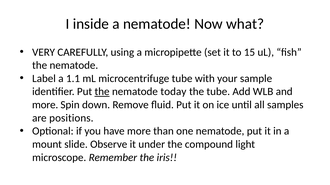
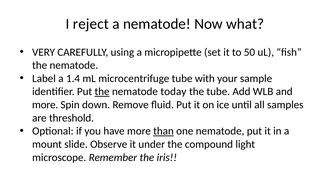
inside: inside -> reject (91, 24)
15: 15 -> 50 (249, 52)
1.1: 1.1 -> 1.4 (73, 79)
positions: positions -> threshold (71, 118)
than underline: none -> present (164, 132)
